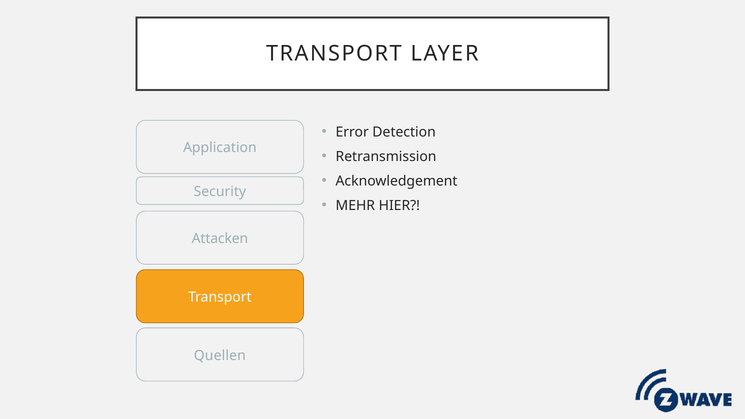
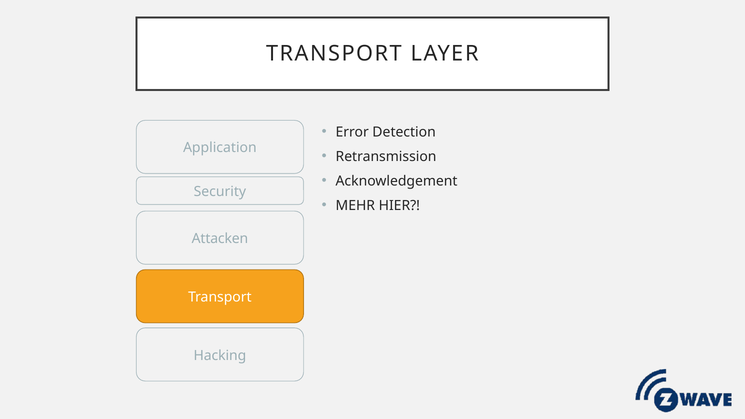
Quellen: Quellen -> Hacking (220, 355)
